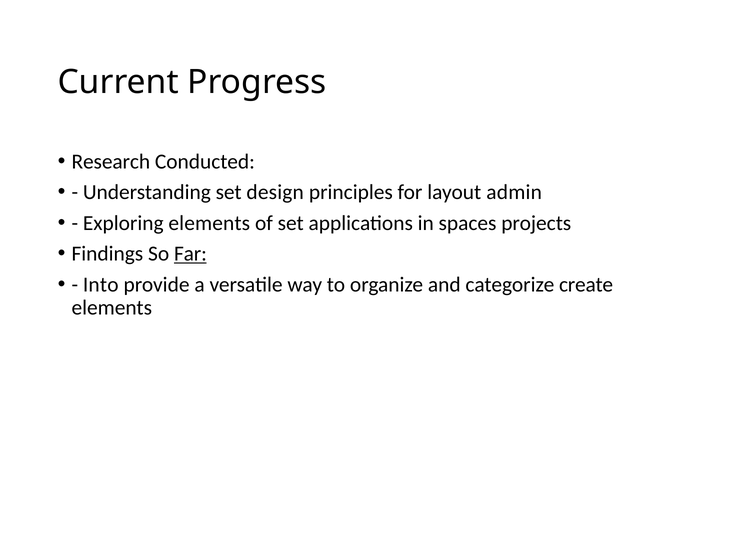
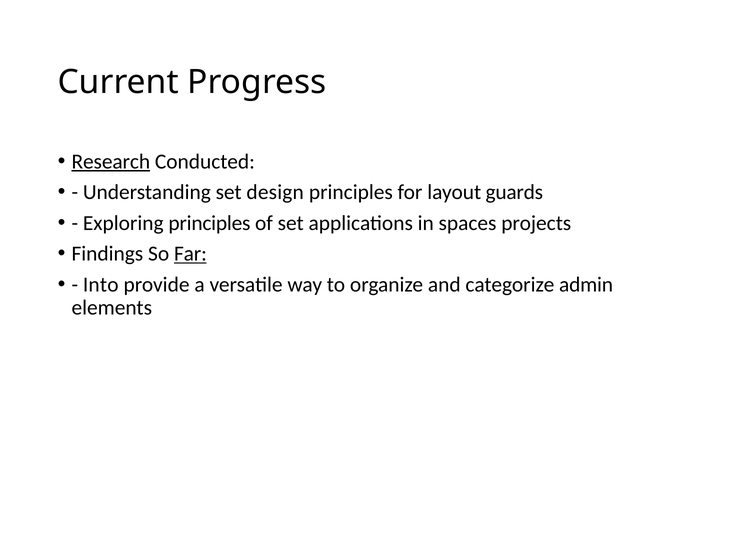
Research underline: none -> present (111, 162)
admin: admin -> guards (514, 192)
Exploring elements: elements -> principles (209, 223)
create: create -> admin (586, 285)
